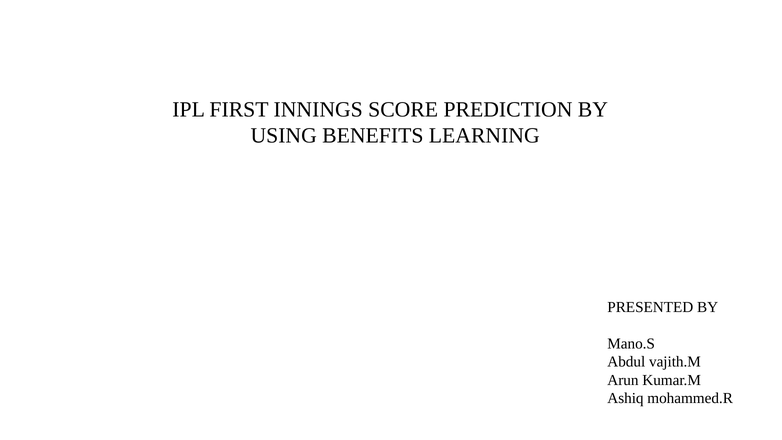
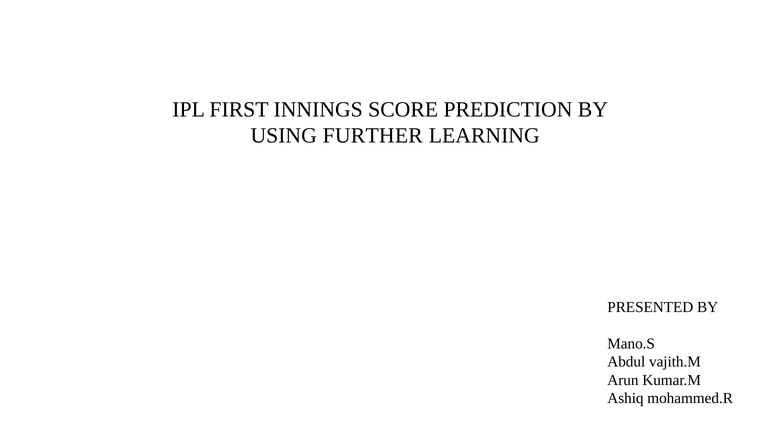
BENEFITS: BENEFITS -> FURTHER (373, 135)
